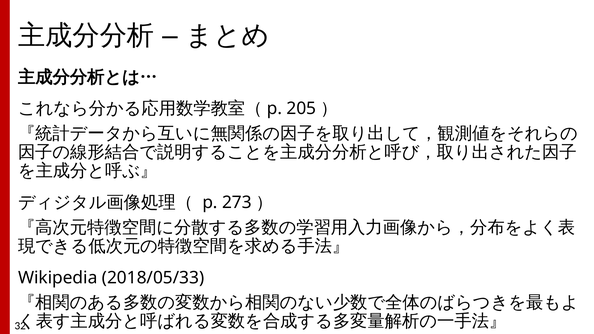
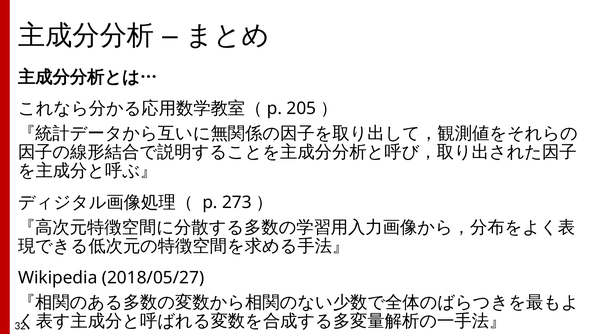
2018/05/33: 2018/05/33 -> 2018/05/27 (153, 278)
